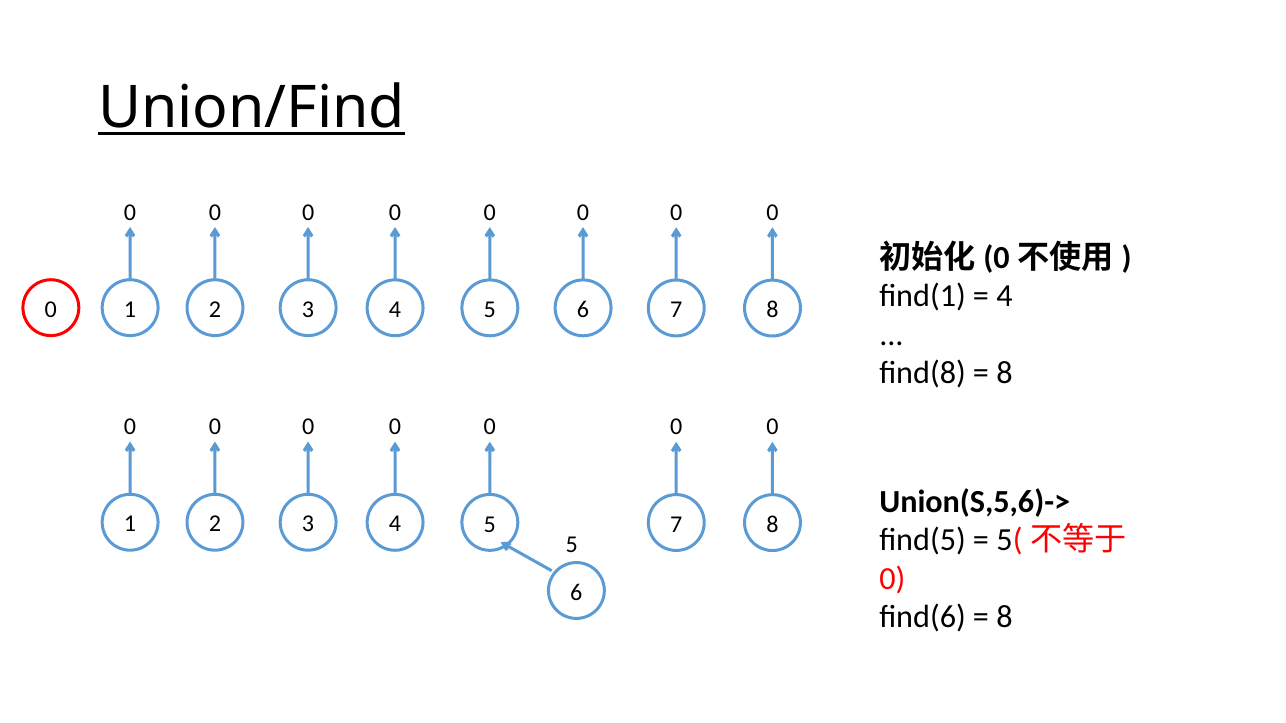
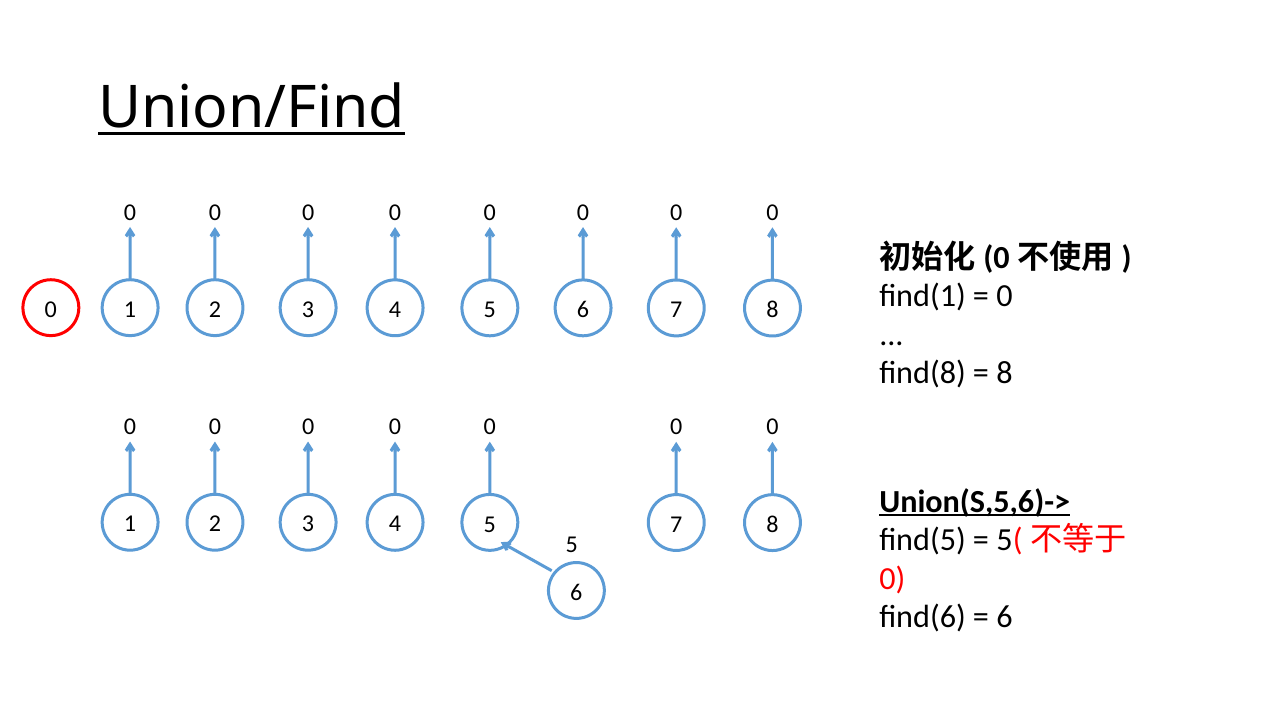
4: 4 -> 0 (1004, 296)
Union(S,5,6)-> underline: none -> present (975, 502)
8: 8 -> 6 (1004, 617)
